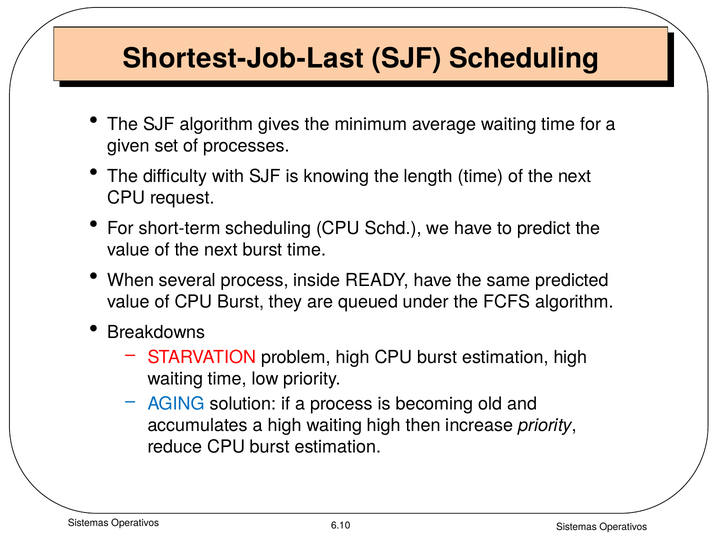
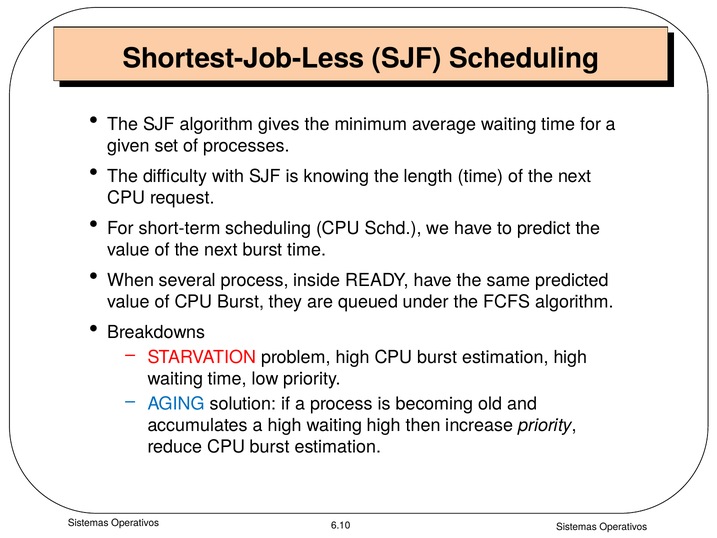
Shortest-Job-Last: Shortest-Job-Last -> Shortest-Job-Less (244, 59)
